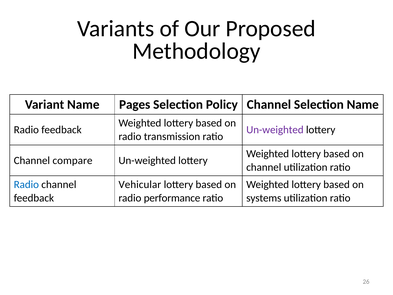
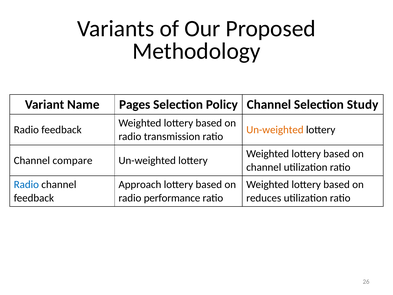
Selection Name: Name -> Study (363, 104)
Un-weighted colour: purple -> orange (275, 130)
Vehicular: Vehicular -> Approach (140, 184)
systems: systems -> reduces (264, 198)
